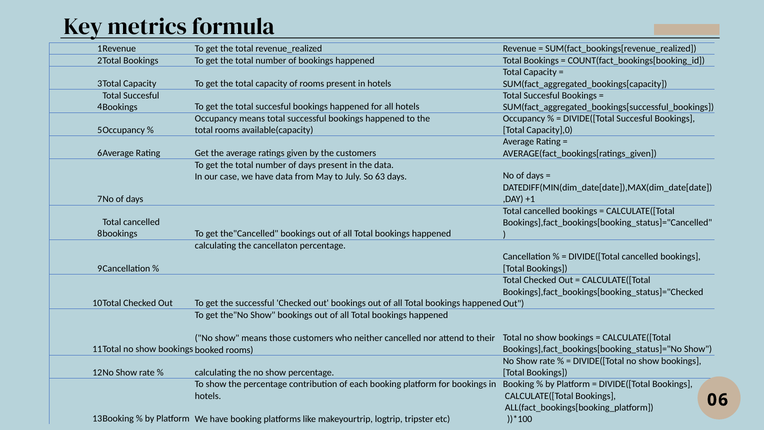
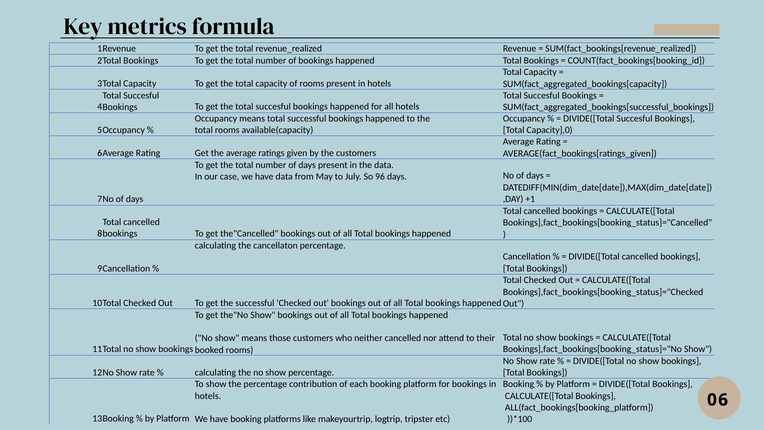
63: 63 -> 96 (380, 176)
